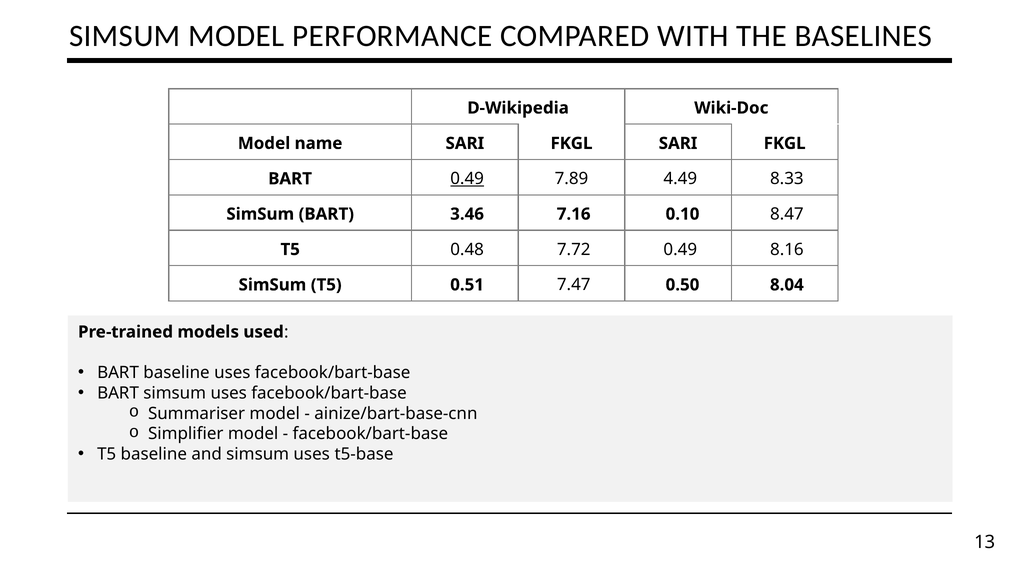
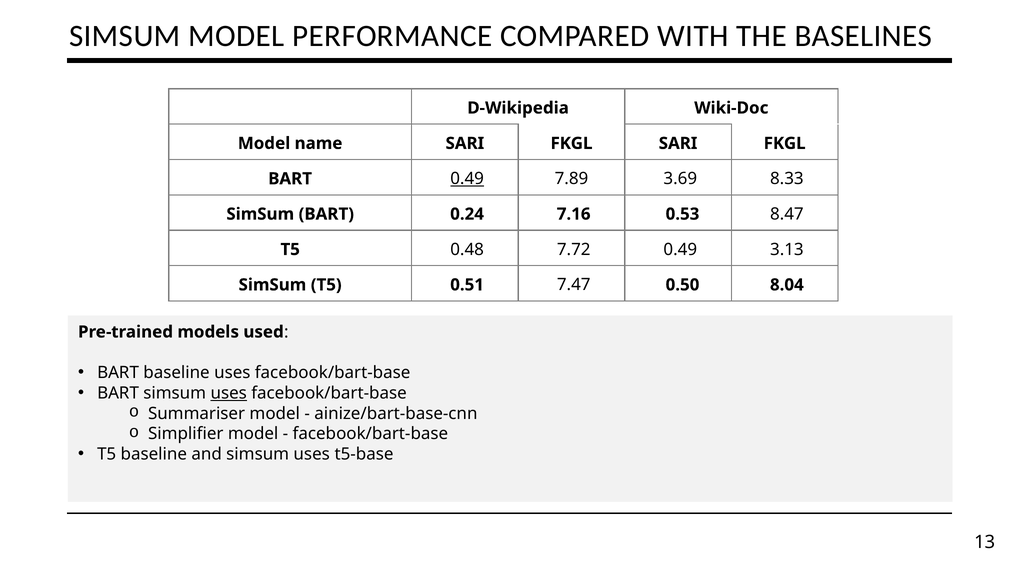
4.49: 4.49 -> 3.69 (680, 179)
3.46: 3.46 -> 0.24 (467, 214)
0.10: 0.10 -> 0.53 (683, 214)
8.16: 8.16 -> 3.13 (787, 250)
uses underline: none -> present (229, 393)
